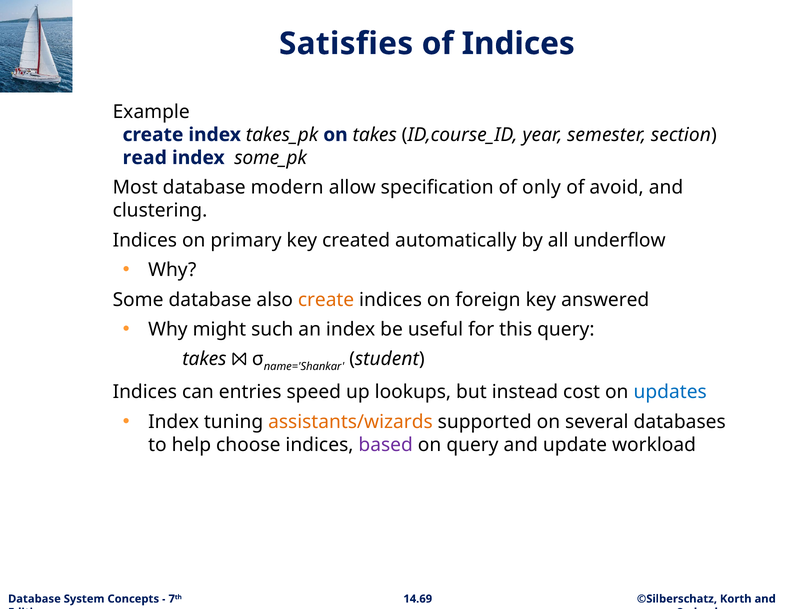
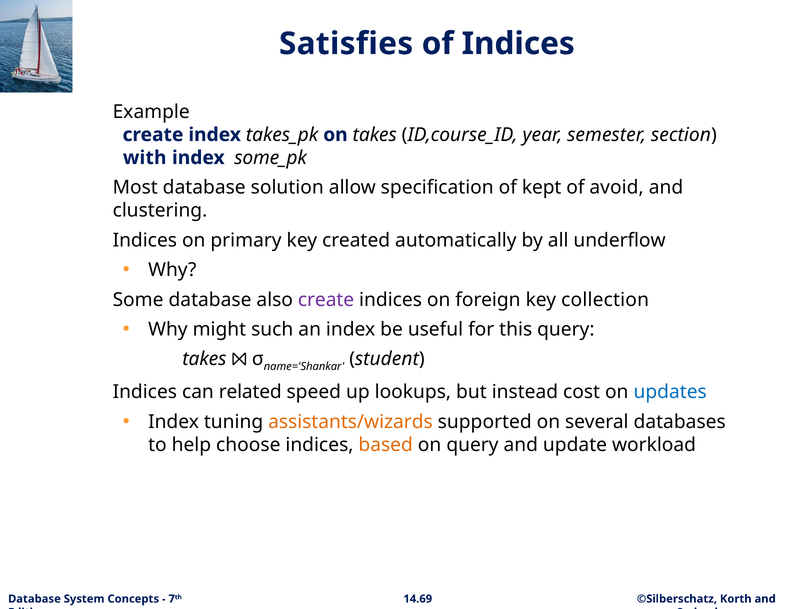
read: read -> with (145, 158)
modern: modern -> solution (287, 187)
only: only -> kept (542, 187)
create colour: orange -> purple (326, 300)
answered: answered -> collection (605, 300)
entries: entries -> related (250, 392)
based colour: purple -> orange (386, 445)
